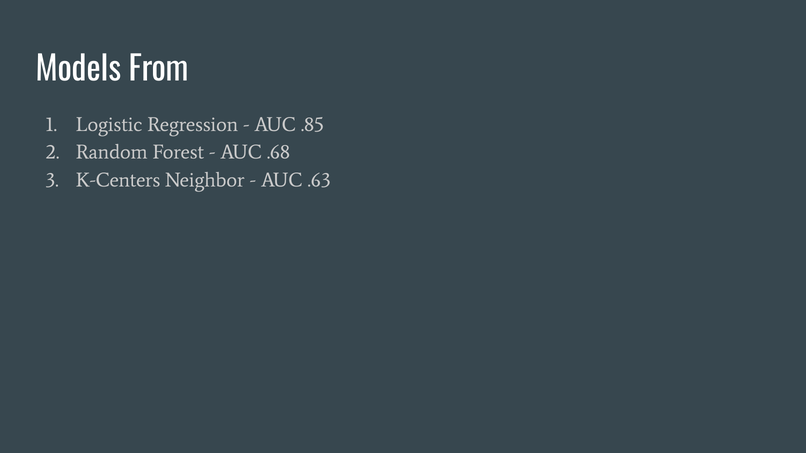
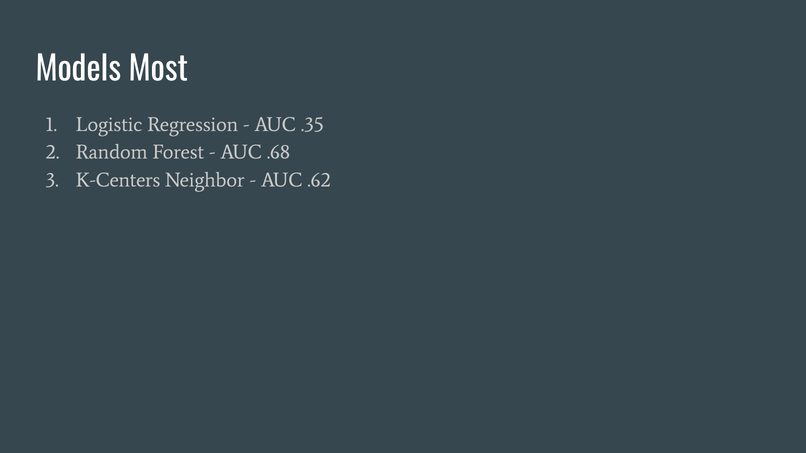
From: From -> Most (159, 70)
.85: .85 -> .35 (312, 124)
.63: .63 -> .62 (319, 180)
